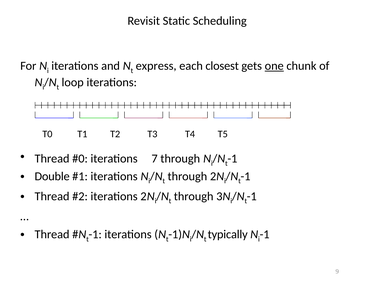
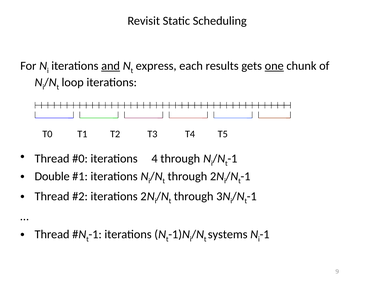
and underline: none -> present (111, 66)
closest: closest -> results (222, 66)
7: 7 -> 4 (155, 159)
typically: typically -> systems (228, 234)
